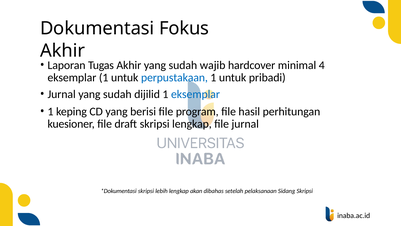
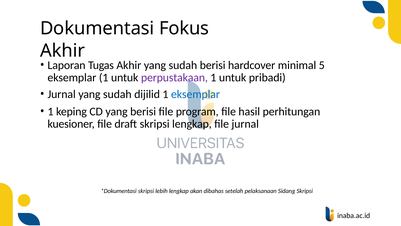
sudah wajib: wajib -> berisi (213, 65)
4: 4 -> 5 (322, 65)
perpustakaan colour: blue -> purple (174, 78)
